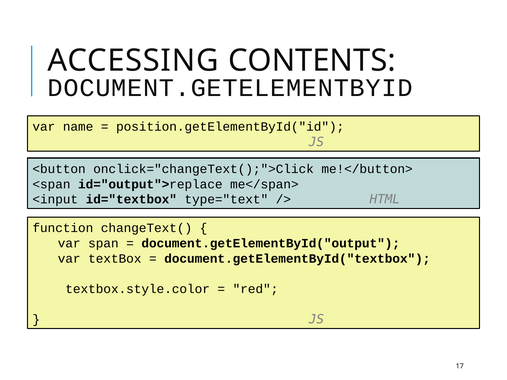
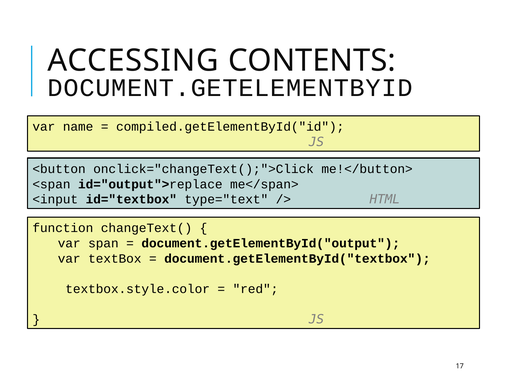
position.getElementById("id: position.getElementById("id -> compiled.getElementById("id (230, 127)
